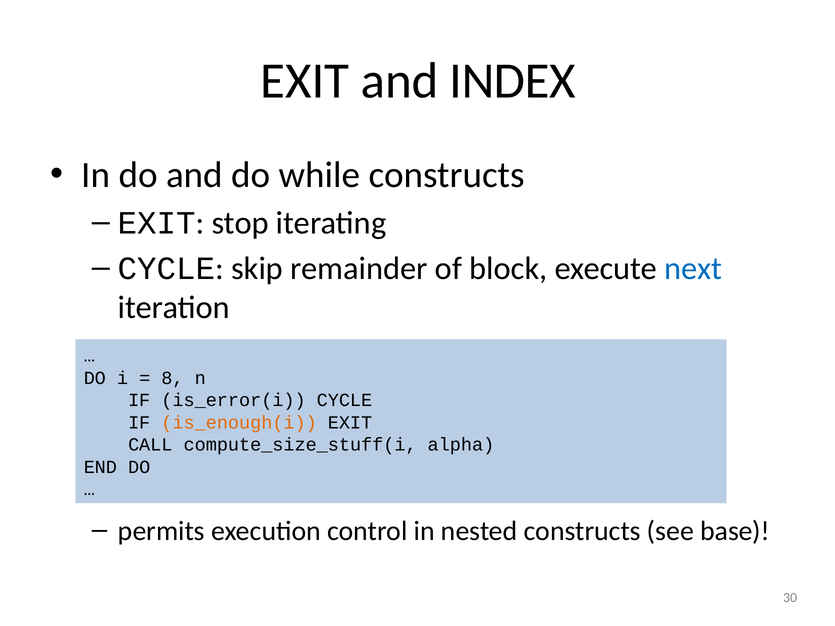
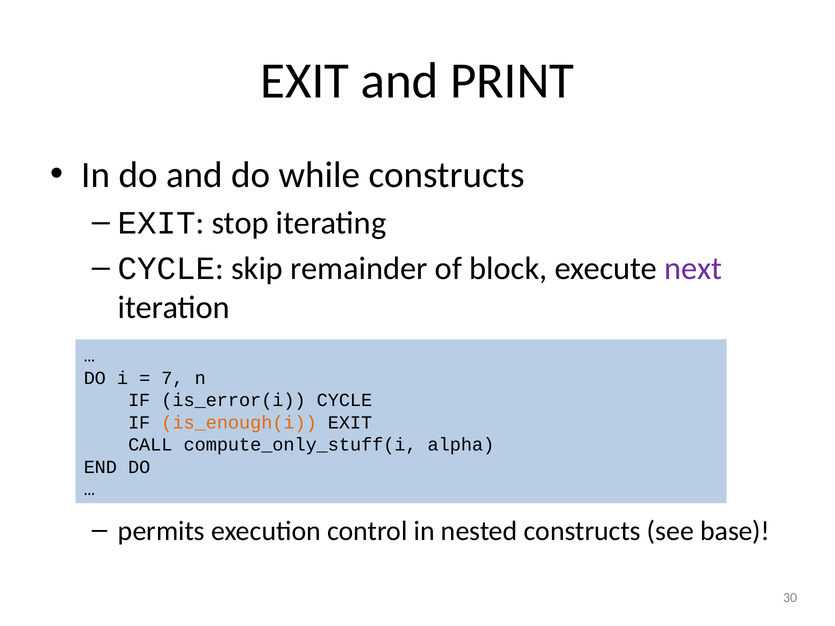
INDEX: INDEX -> PRINT (512, 81)
next colour: blue -> purple (693, 269)
8: 8 -> 7 (172, 378)
compute_size_stuff(i: compute_size_stuff(i -> compute_only_stuff(i (300, 445)
